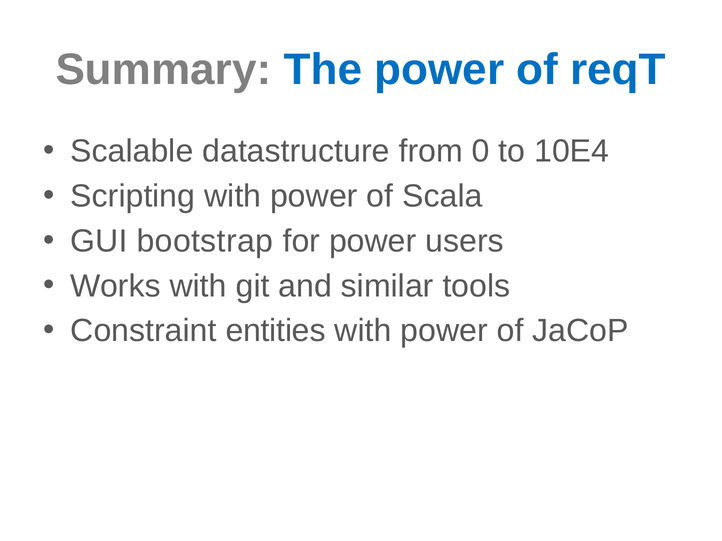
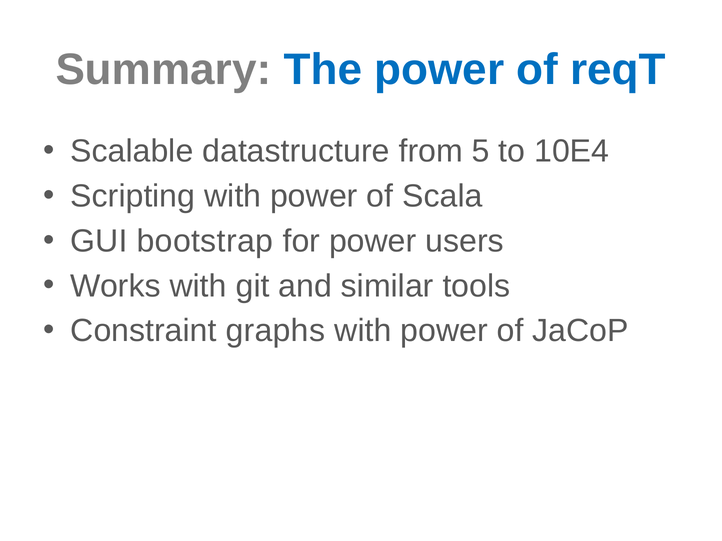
0: 0 -> 5 (481, 151)
entities: entities -> graphs (275, 331)
